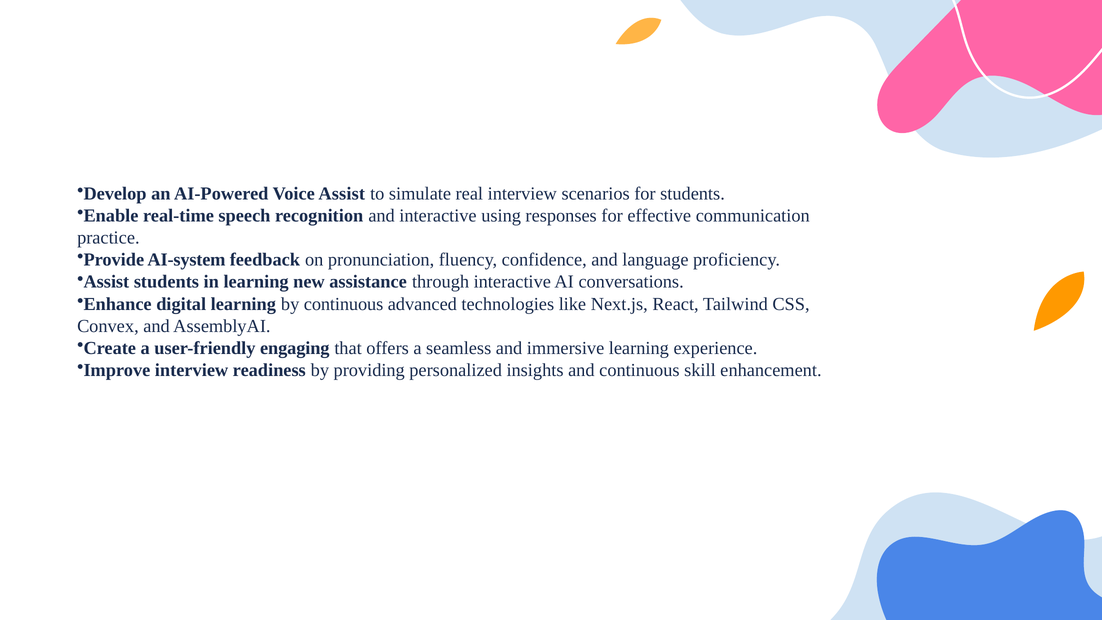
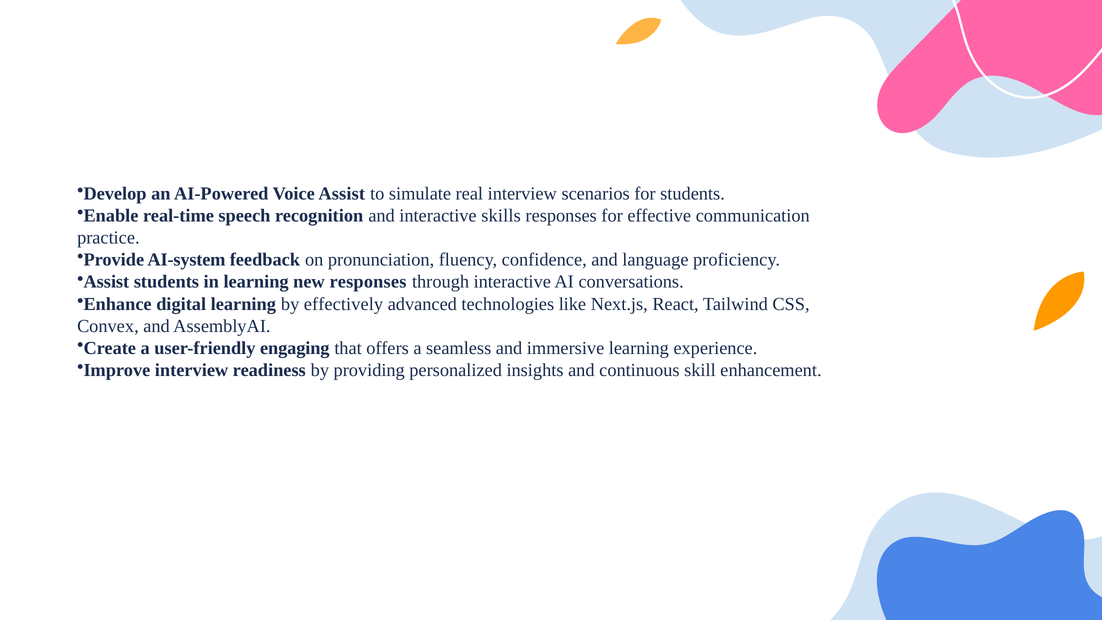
using: using -> skills (501, 216)
new assistance: assistance -> responses (368, 282)
by continuous: continuous -> effectively (343, 304)
